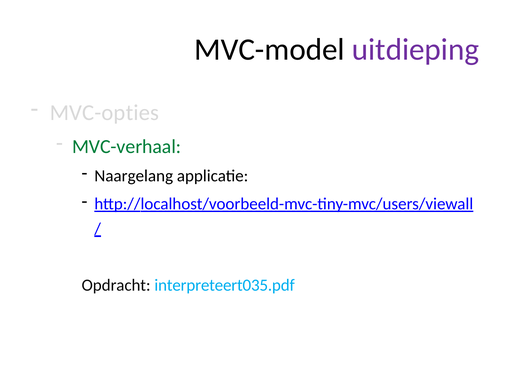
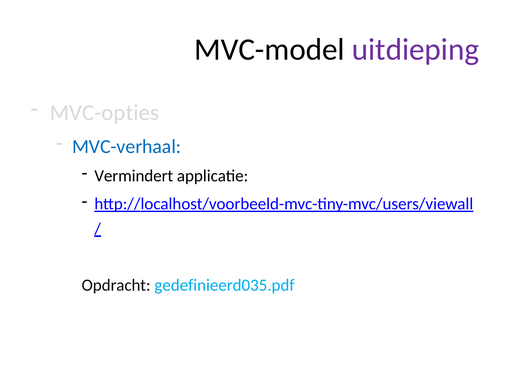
MVC-verhaal colour: green -> blue (127, 146)
Naargelang: Naargelang -> Vermindert (134, 176)
interpreteert035.pdf: interpreteert035.pdf -> gedefinieerd035.pdf (224, 285)
